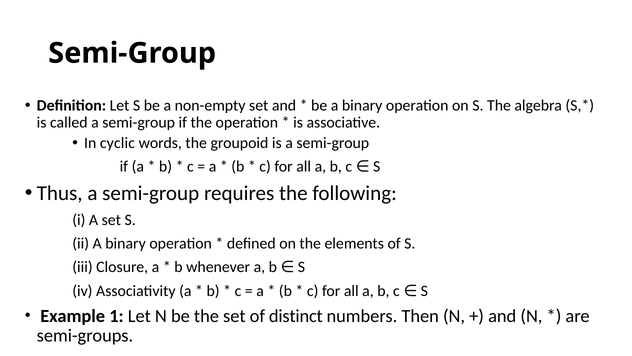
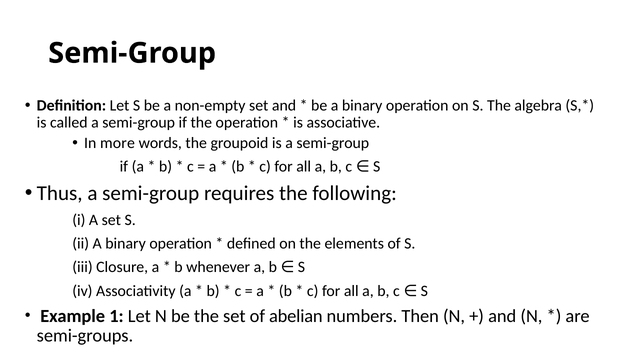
cyclic: cyclic -> more (117, 143)
distinct: distinct -> abelian (296, 315)
